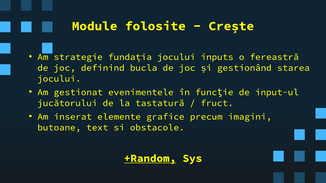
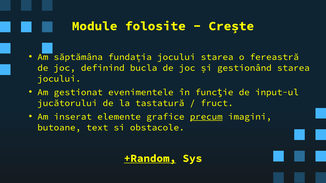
strategie: strategie -> săptămâna (78, 57)
jocului inputs: inputs -> starea (217, 57)
precum underline: none -> present (206, 117)
